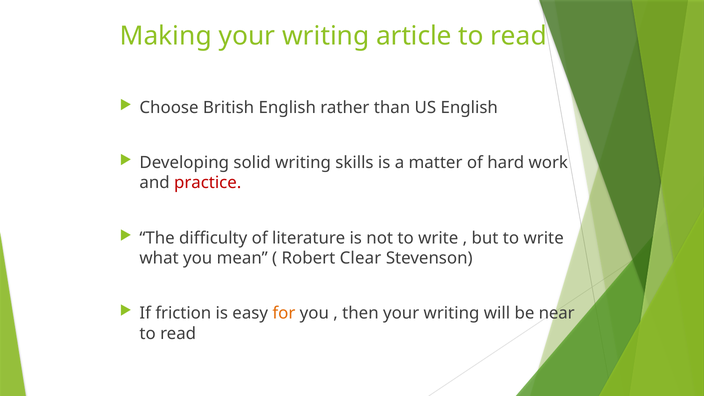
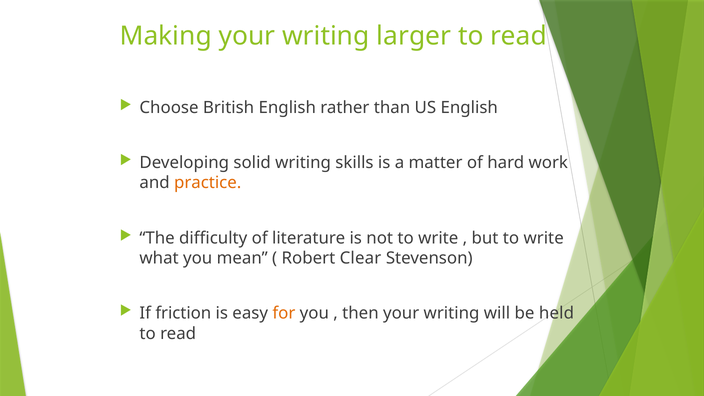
article: article -> larger (414, 36)
practice colour: red -> orange (208, 183)
near: near -> held (557, 313)
